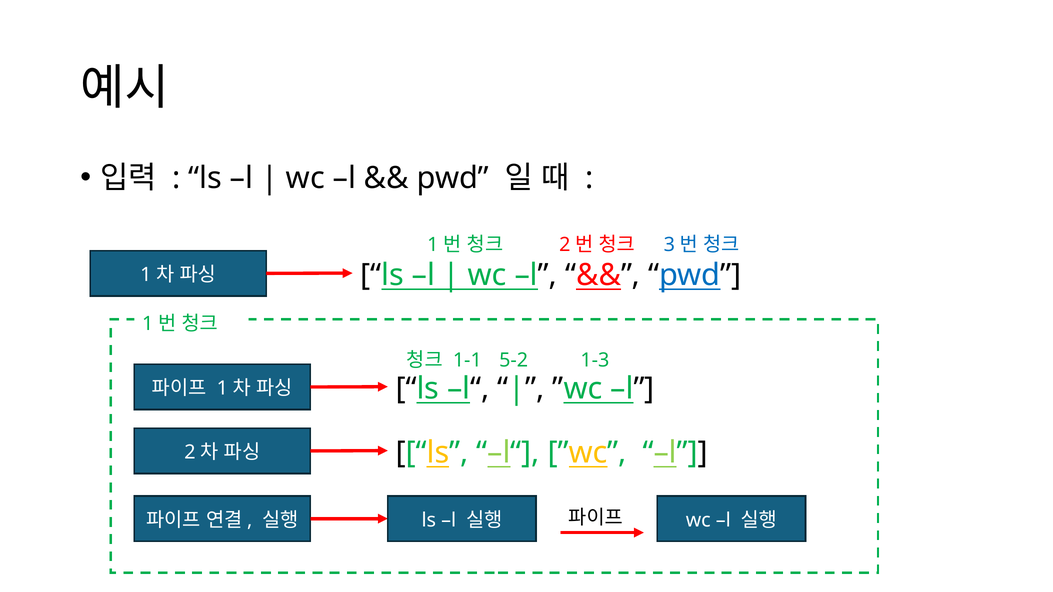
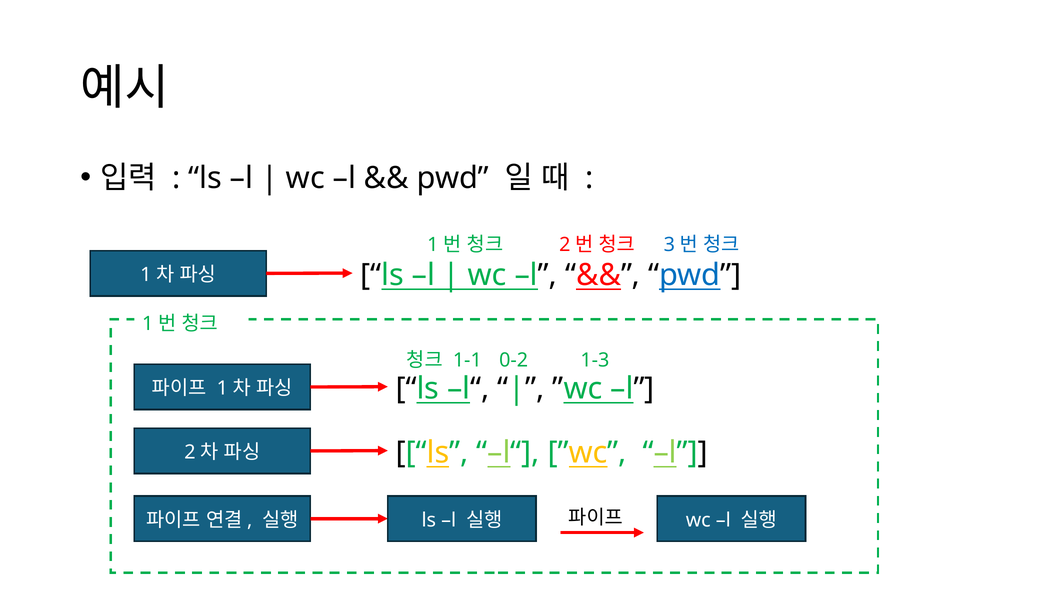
5-2: 5-2 -> 0-2 (514, 360)
